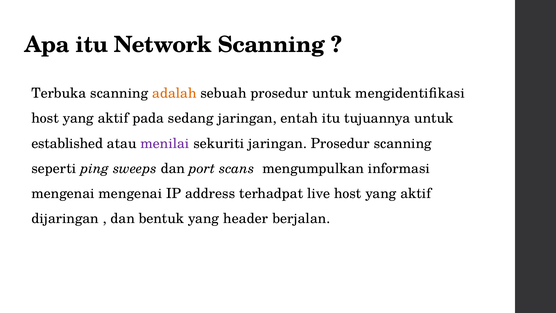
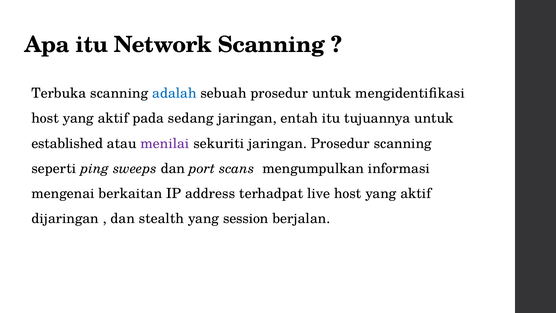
adalah colour: orange -> blue (174, 93)
mengenai mengenai: mengenai -> berkaitan (130, 193)
bentuk: bentuk -> stealth (161, 218)
header: header -> session (246, 218)
